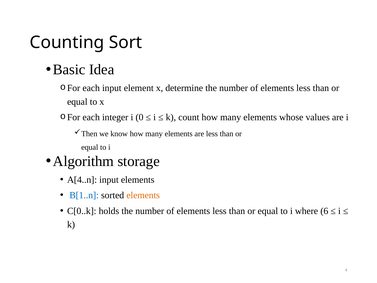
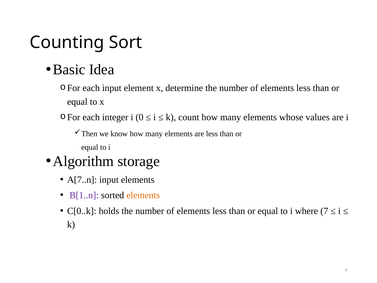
A[4..n: A[4..n -> A[7..n (82, 180)
B[1..n colour: blue -> purple (84, 195)
6: 6 -> 7 (324, 211)
